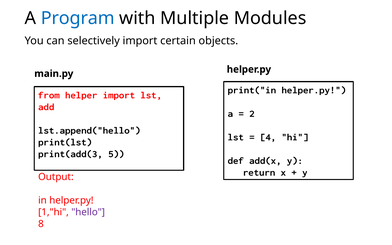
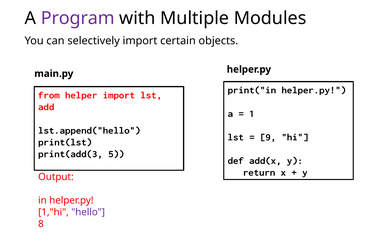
Program colour: blue -> purple (78, 18)
2: 2 -> 1 (252, 114)
4: 4 -> 9 (268, 137)
